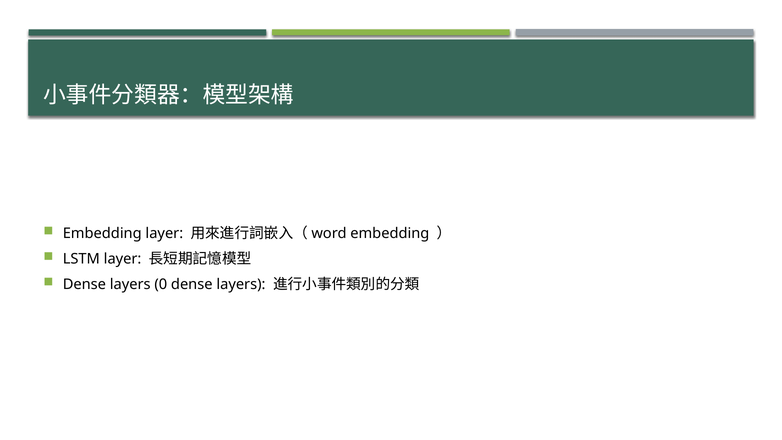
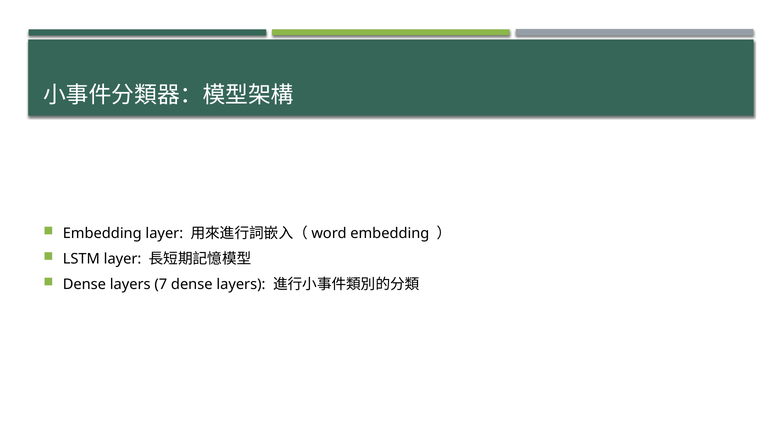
0: 0 -> 7 (161, 284)
